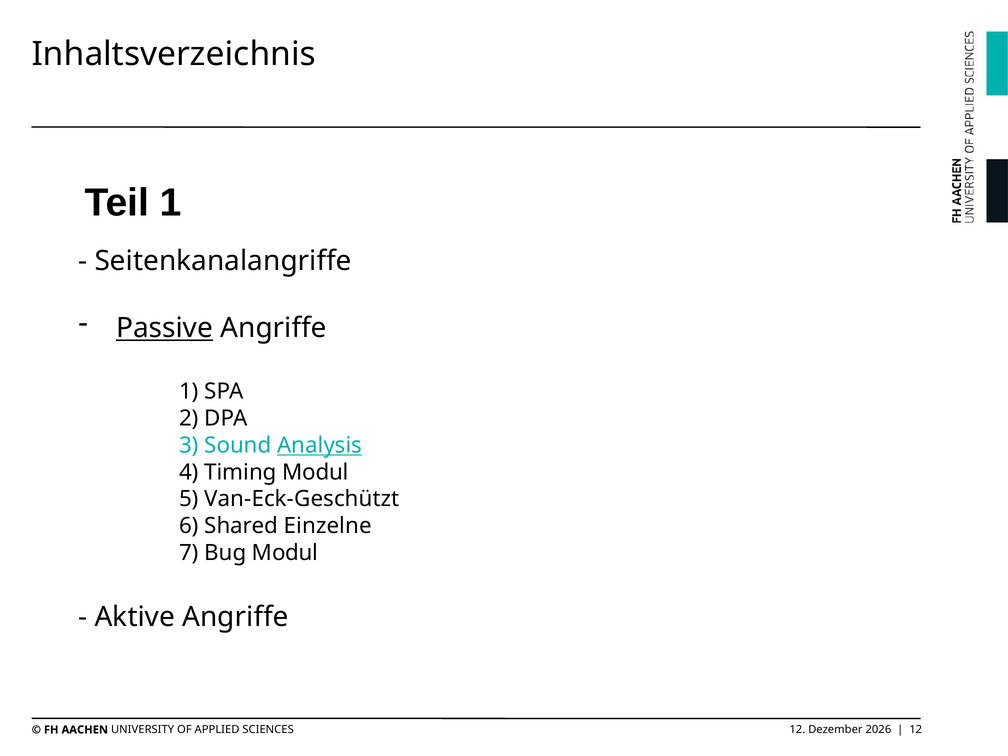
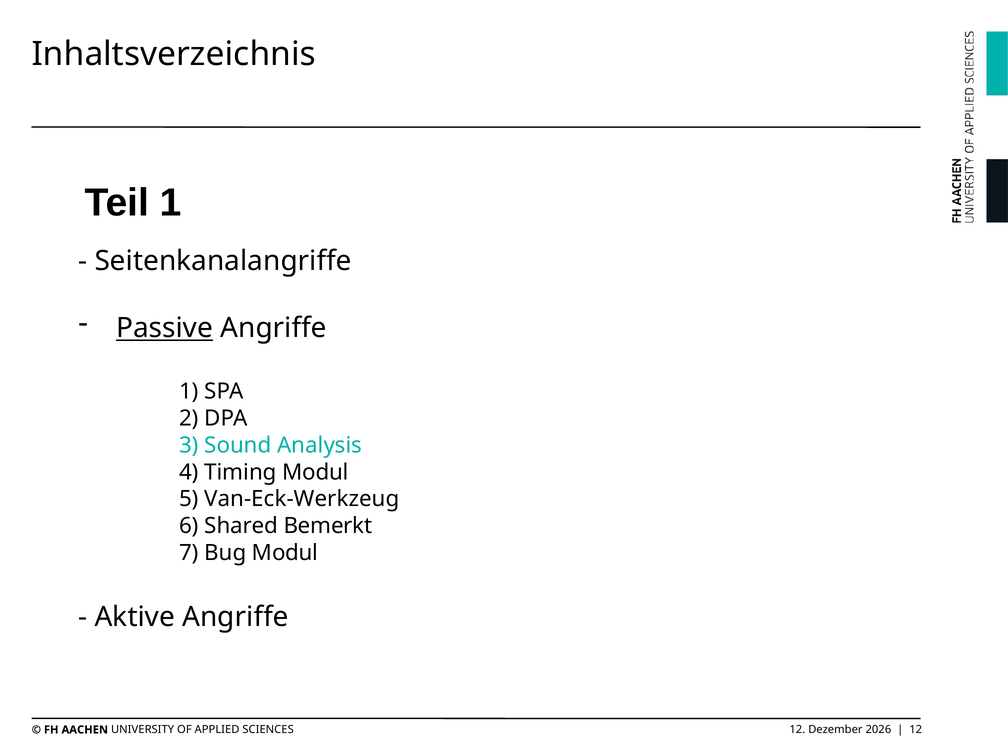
Analysis underline: present -> none (320, 445)
Van-Eck-Geschützt: Van-Eck-Geschützt -> Van-Eck-Werkzeug (302, 499)
Einzelne: Einzelne -> Bemerkt (328, 526)
